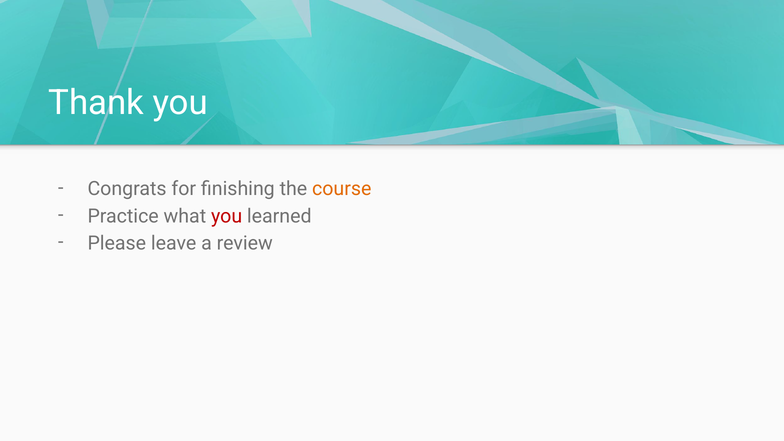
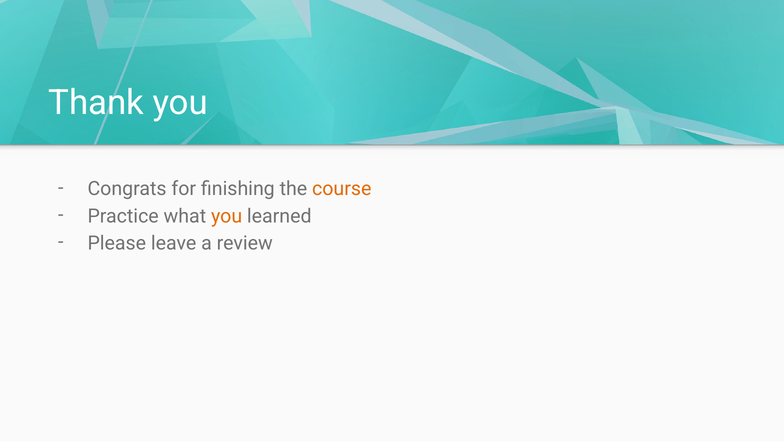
you colour: red -> orange (227, 216)
